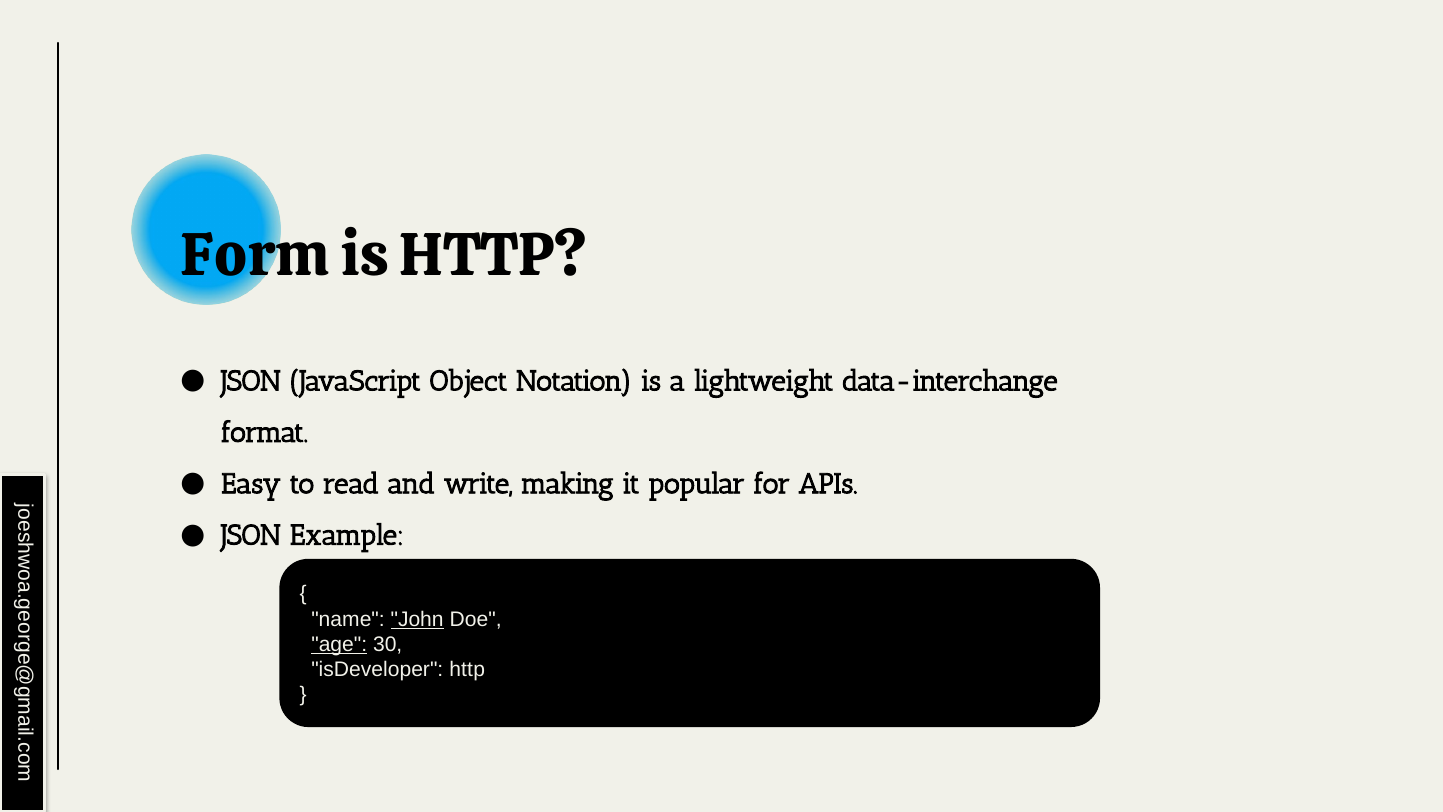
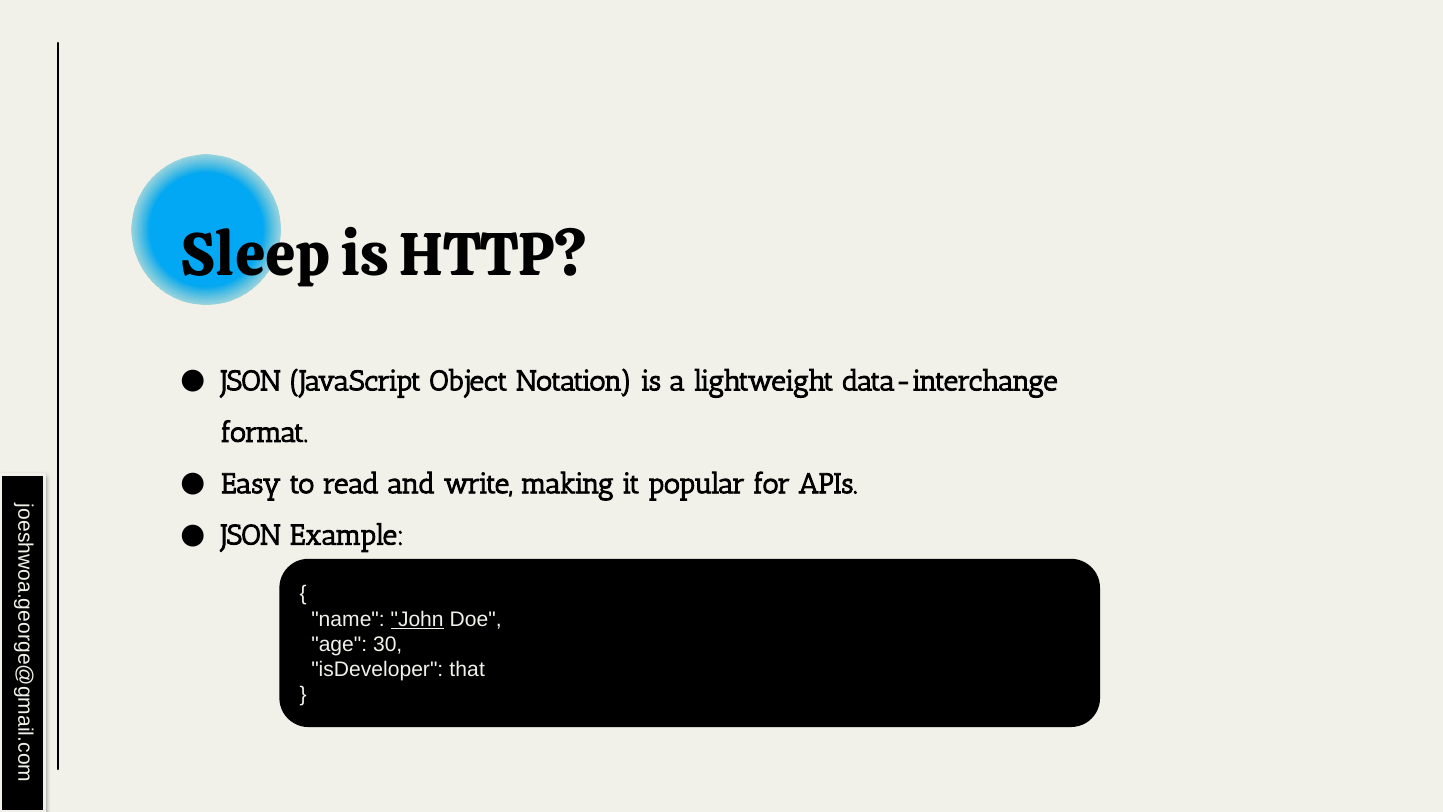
Form: Form -> Sleep (255, 255)
age underline: present -> none (339, 644)
isDeveloper http: http -> that (467, 669)
